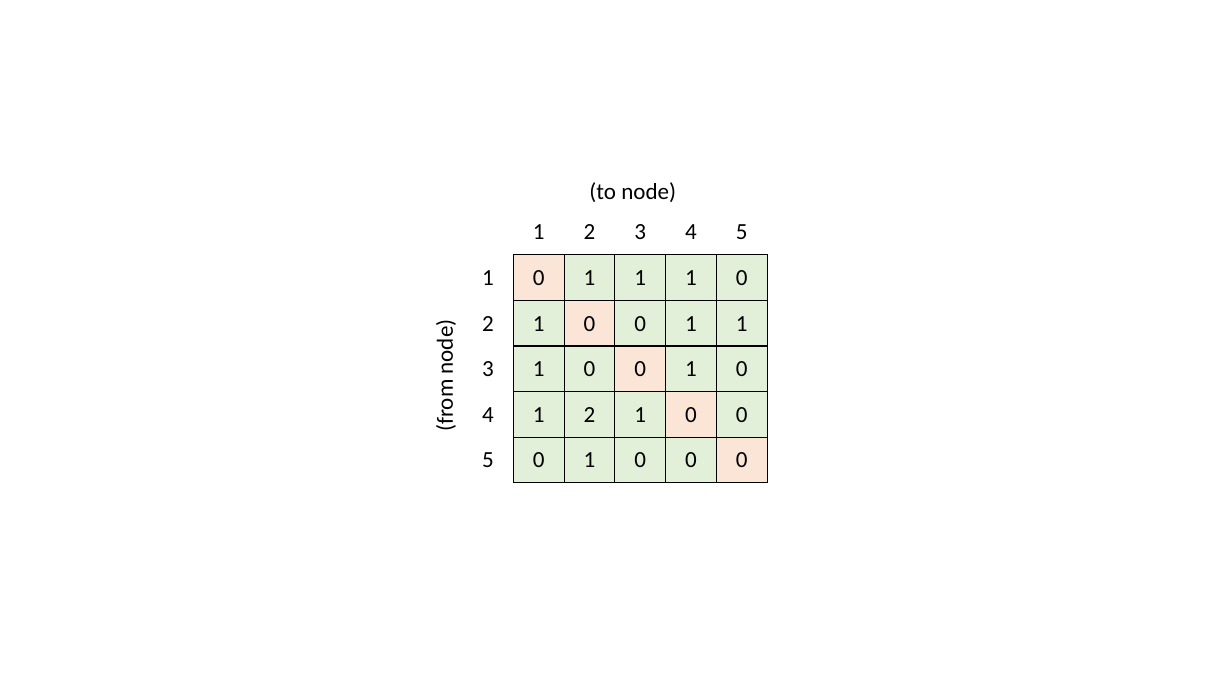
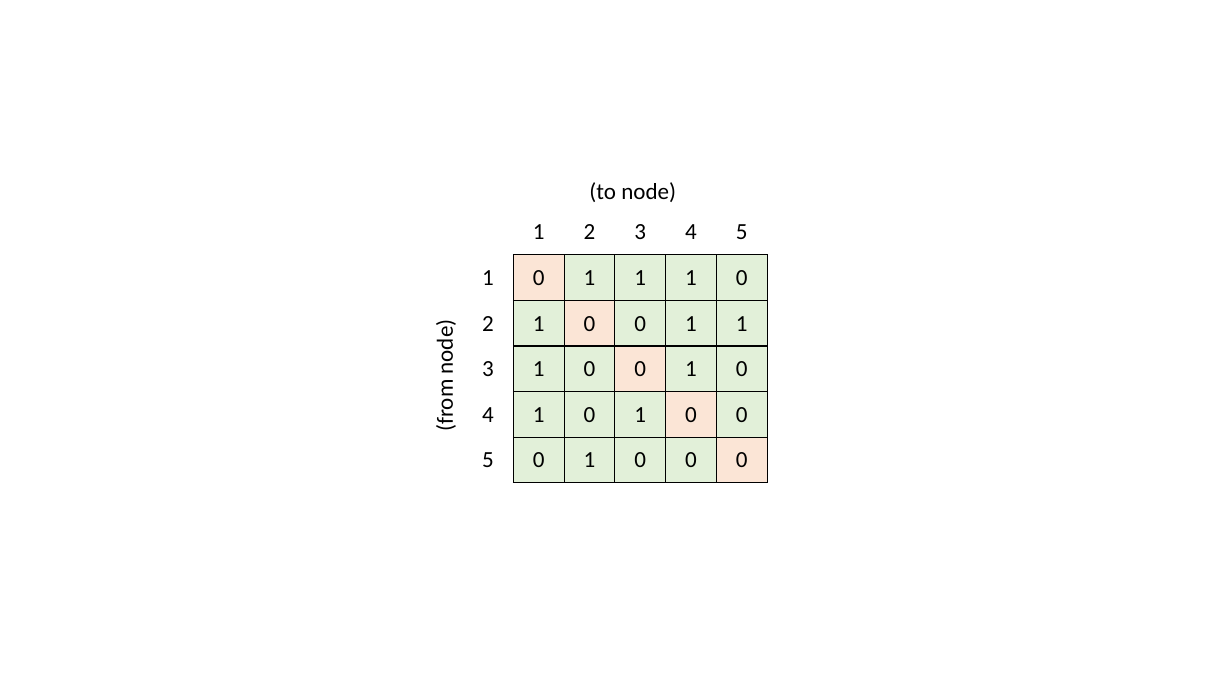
4 1 2: 2 -> 0 (589, 414)
